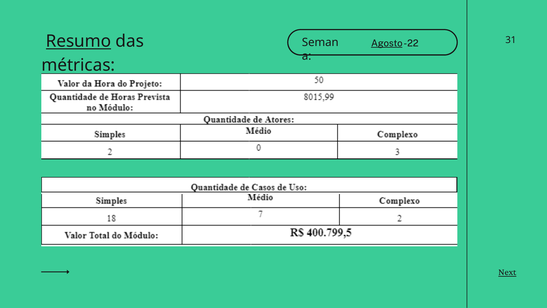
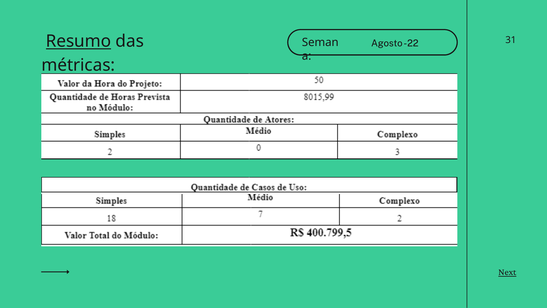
Agosto underline: present -> none (387, 43)
